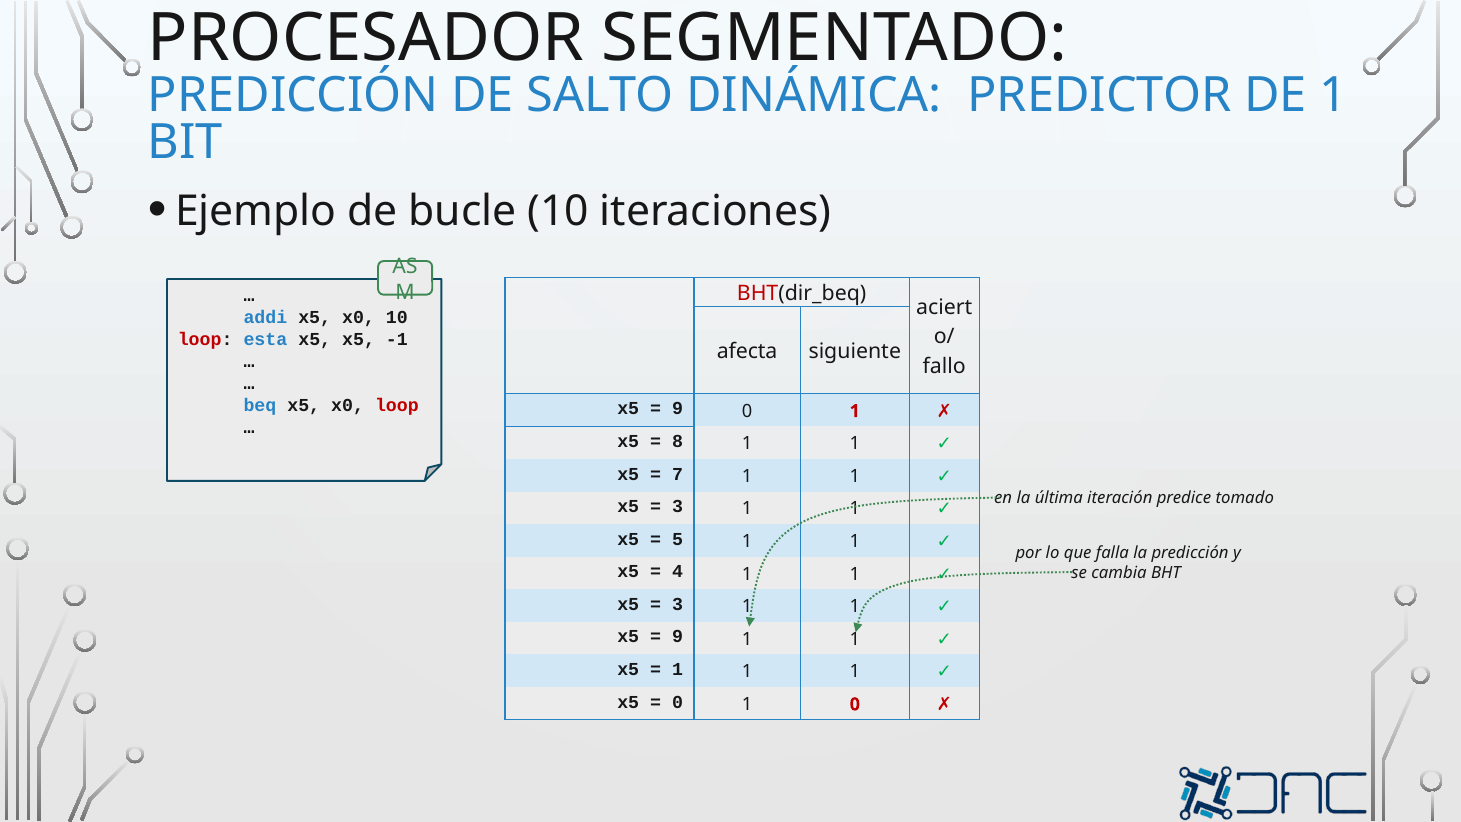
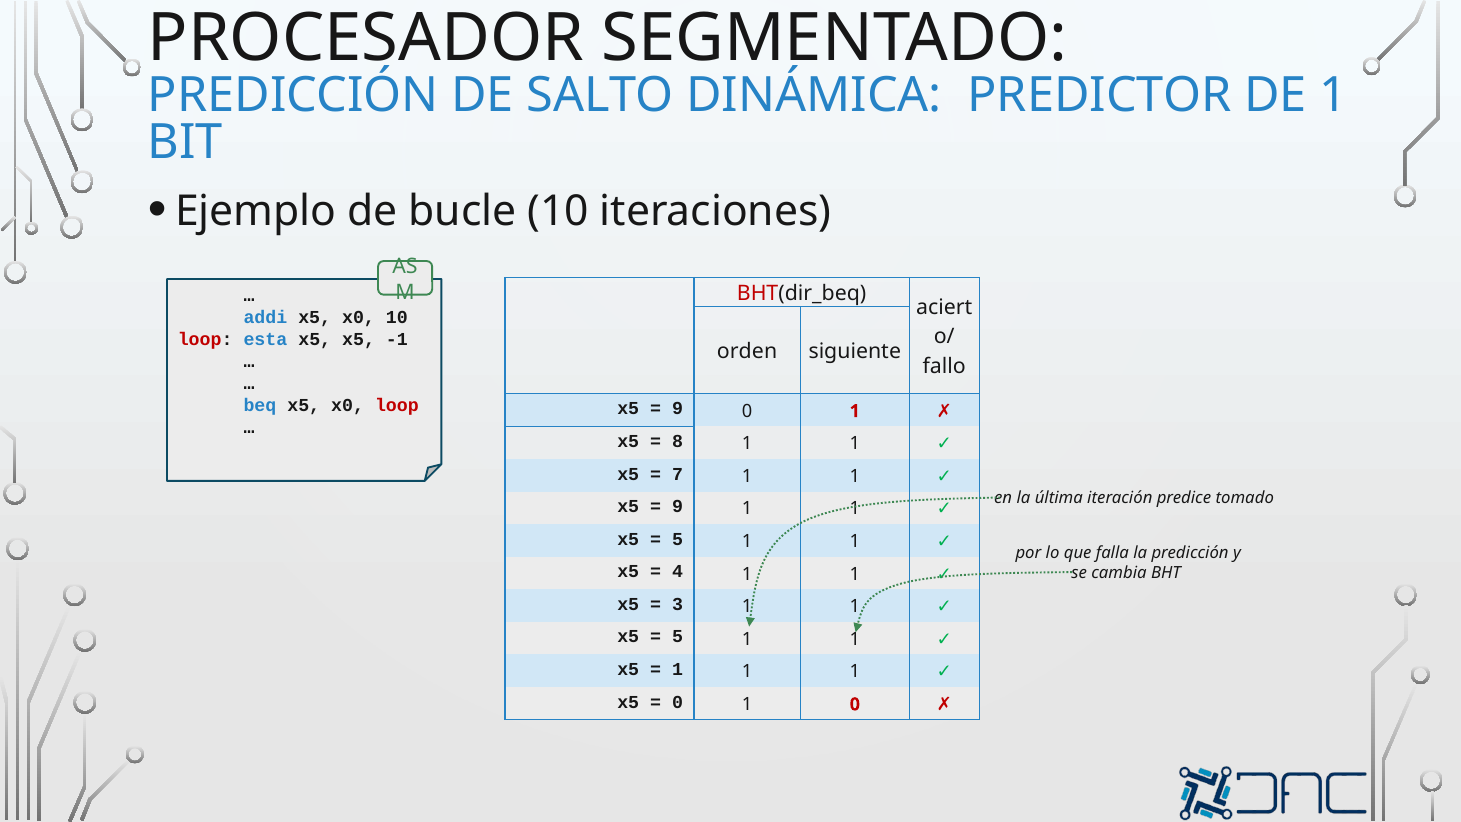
afecta: afecta -> orden (747, 351)
3: 3 -> 9 (678, 507)
9: 9 -> 5 (678, 637)
